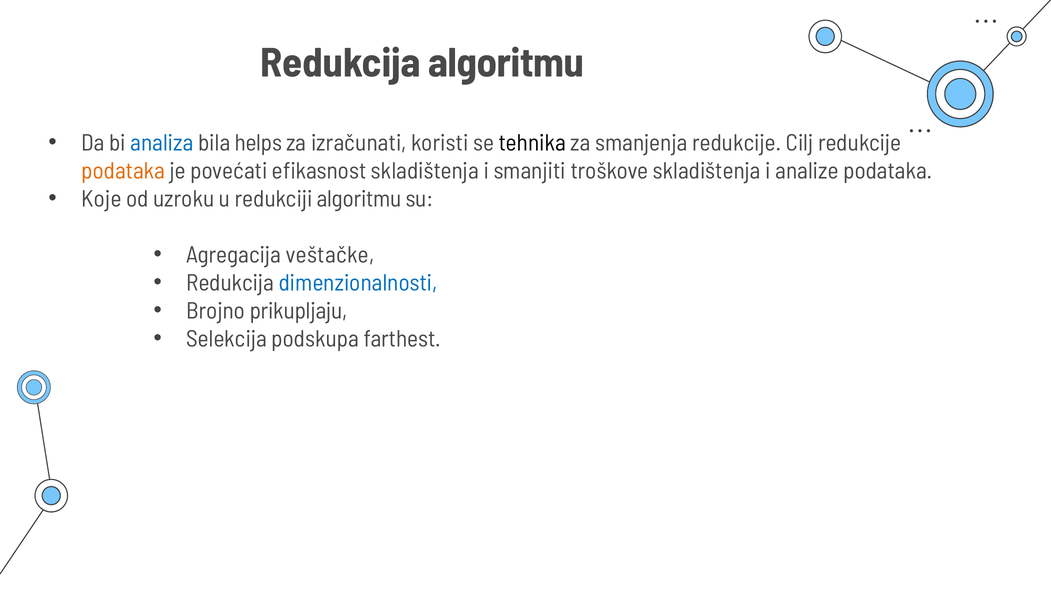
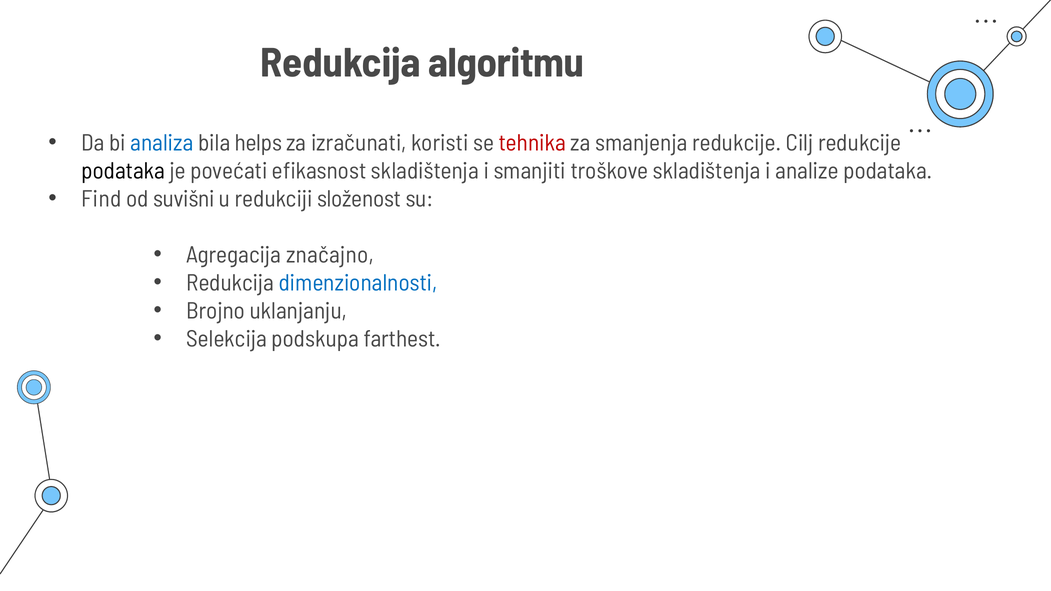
tehnika colour: black -> red (532, 143)
podataka colour: orange -> black (123, 171)
Koje: Koje -> Find (101, 199)
uzroku: uzroku -> suvišni (184, 199)
redukciji algoritmu: algoritmu -> složenost (359, 199)
veštačke: veštačke -> značajno (330, 255)
prikupljaju: prikupljaju -> uklanjanju (298, 311)
